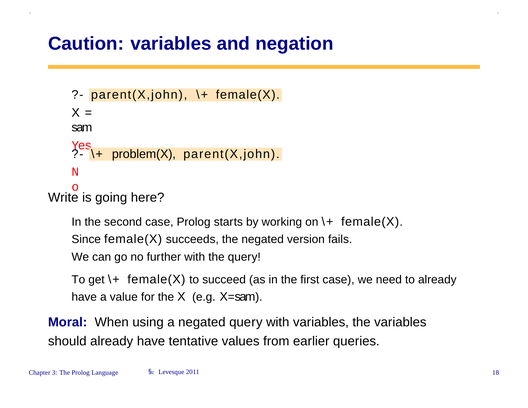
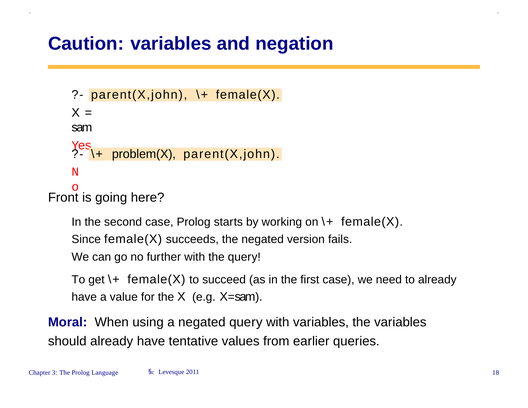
Write: Write -> Front (63, 198)
